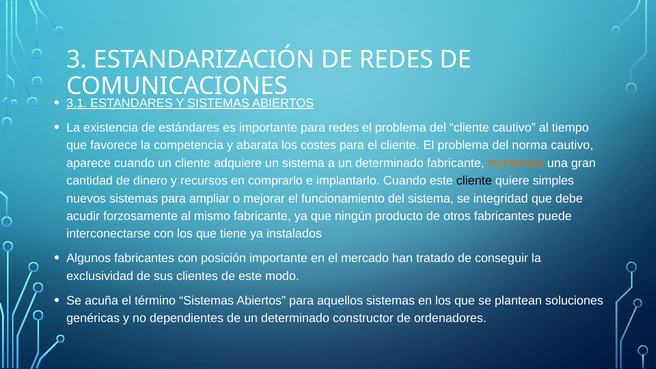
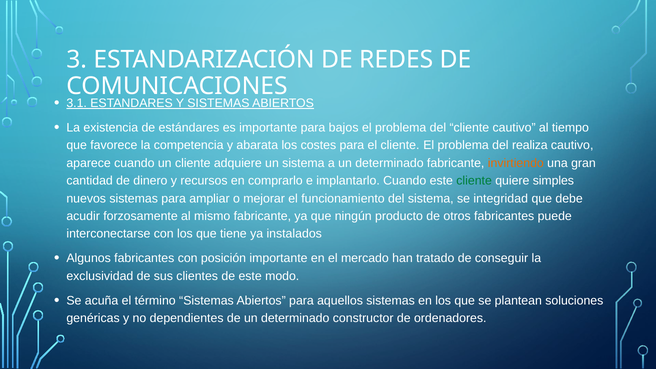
para redes: redes -> bajos (344, 128)
norma: norma -> realiza (530, 145)
cliente colour: black -> green (474, 181)
